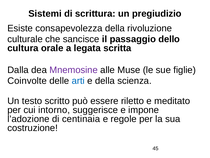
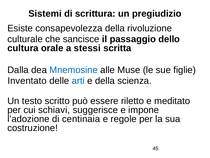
legata: legata -> stessi (87, 48)
Mnemosine colour: purple -> blue (74, 70)
Coinvolte: Coinvolte -> Inventato (27, 81)
intorno: intorno -> schiavi (54, 110)
